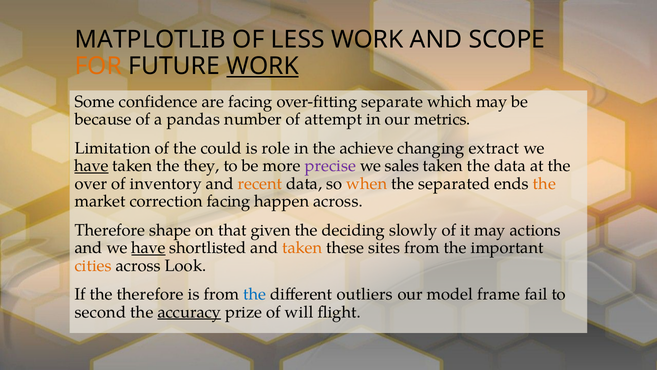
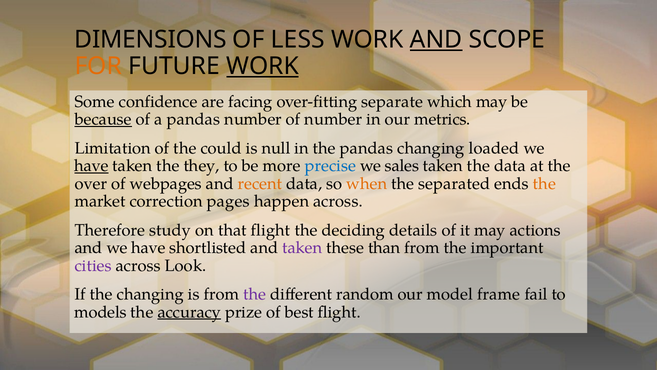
MATPLOTLIB: MATPLOTLIB -> DIMENSIONS (151, 40)
AND underline: none -> present (436, 40)
because underline: none -> present (103, 119)
of attempt: attempt -> number (333, 119)
role: role -> null (276, 148)
the achieve: achieve -> pandas (367, 148)
extract: extract -> loaded (494, 148)
precise colour: purple -> blue (330, 166)
inventory: inventory -> webpages (166, 183)
correction facing: facing -> pages (228, 201)
shape: shape -> study (170, 230)
that given: given -> flight (271, 230)
slowly: slowly -> details (413, 230)
have underline: present -> none (149, 248)
taken colour: orange -> purple (302, 248)
sites: sites -> than (384, 248)
cities colour: orange -> purple (93, 265)
the therefore: therefore -> changing (150, 294)
the colour: blue -> purple (255, 294)
outliers: outliers -> random (365, 294)
second: second -> models (101, 312)
will: will -> best (299, 312)
